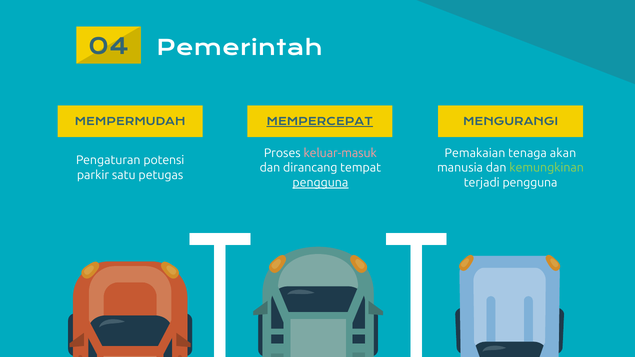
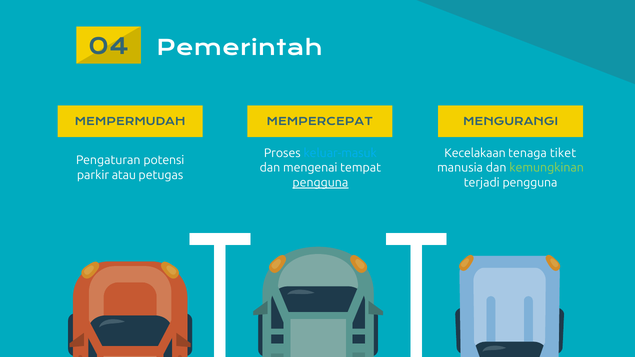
MEMPERCEPAT underline: present -> none (320, 122)
keluar-masuk colour: pink -> light blue (340, 153)
Pemakaian: Pemakaian -> Kecelakaan (475, 153)
akan: akan -> tiket (563, 153)
dirancang: dirancang -> mengenai (310, 168)
satu: satu -> atau (124, 175)
